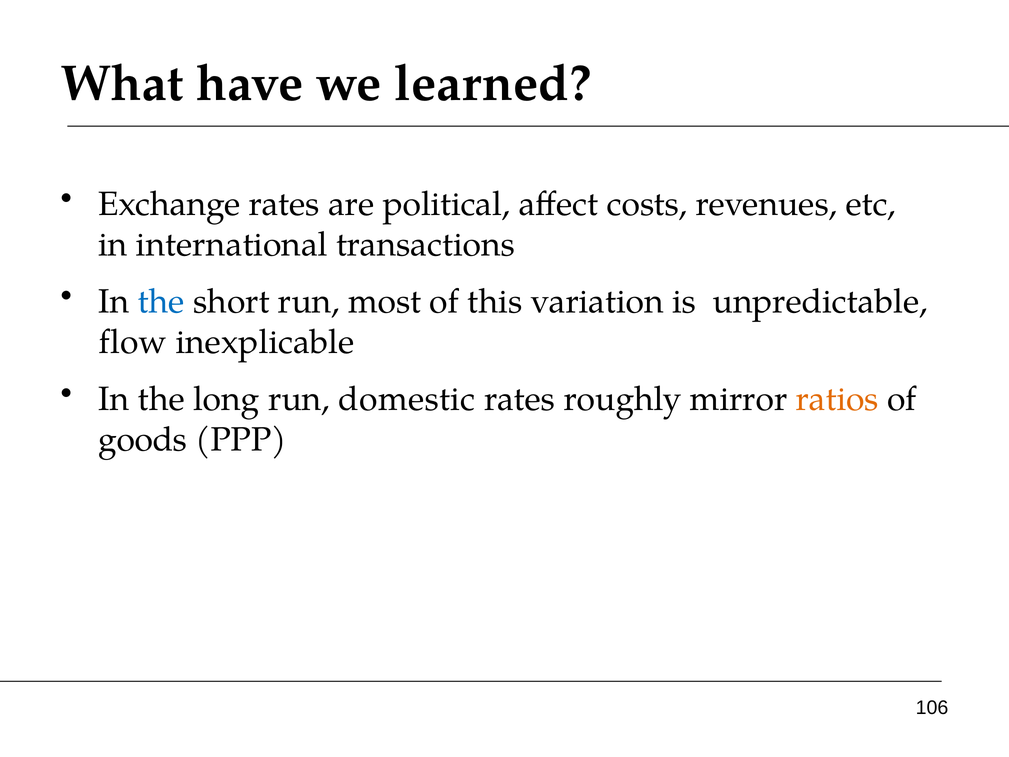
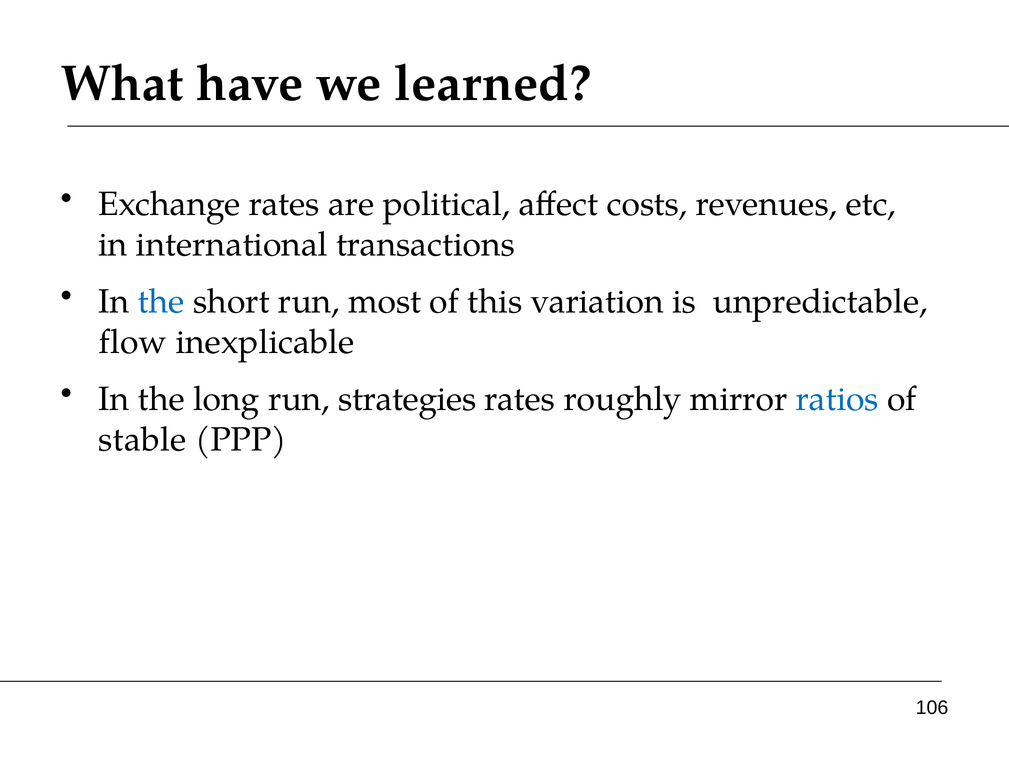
domestic: domestic -> strategies (407, 399)
ratios colour: orange -> blue (837, 399)
goods: goods -> stable (142, 440)
